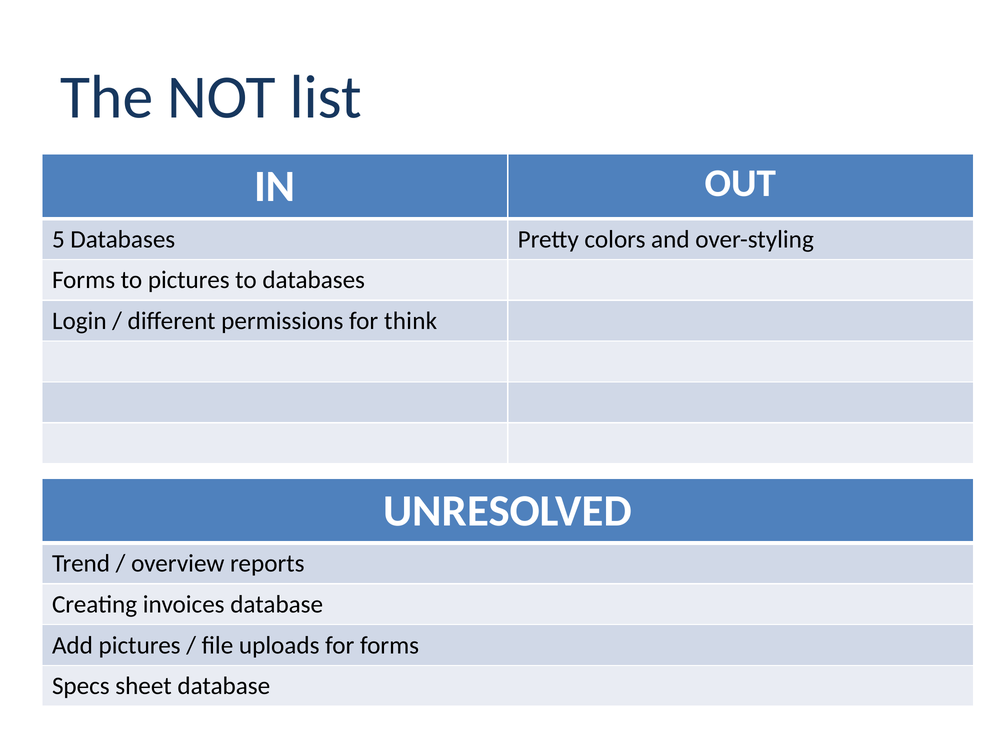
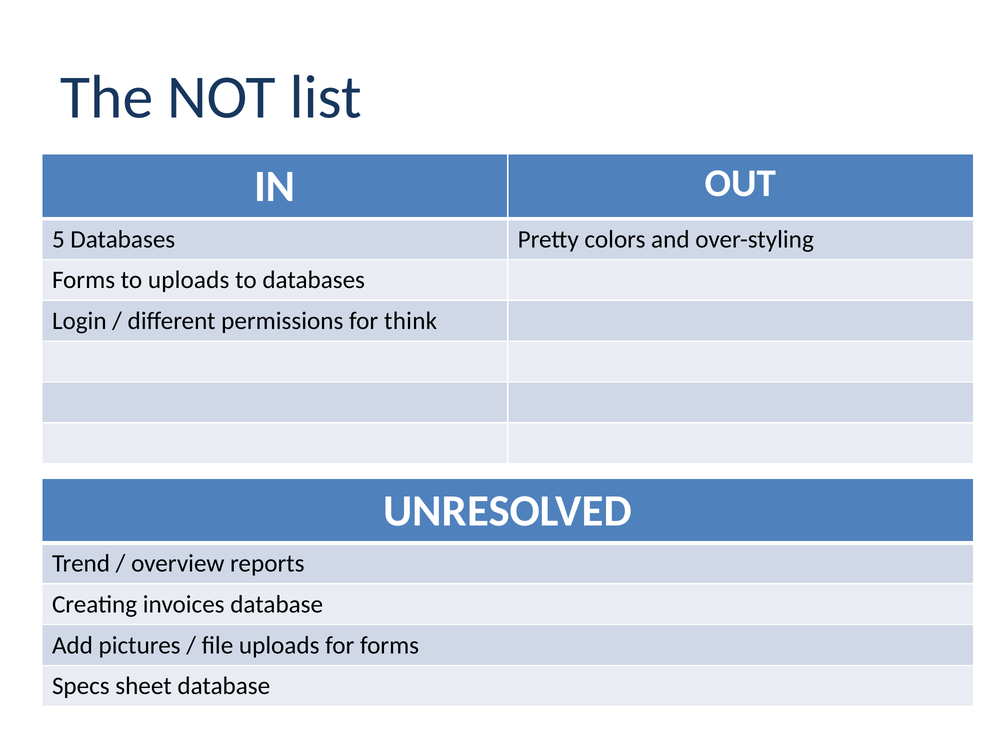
to pictures: pictures -> uploads (189, 280)
